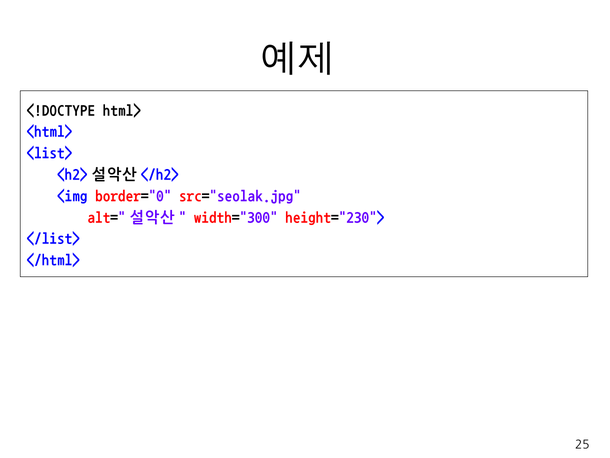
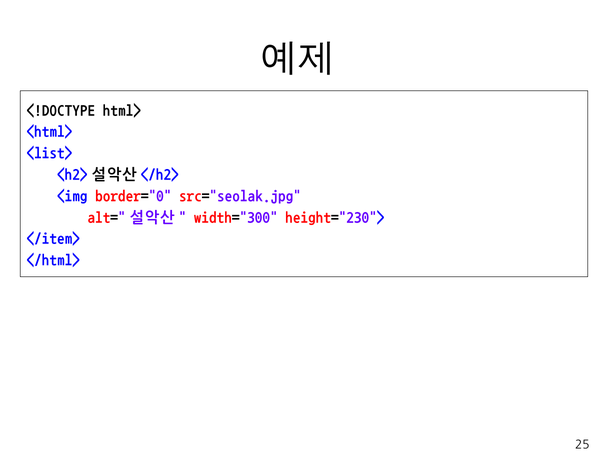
</list>: </list> -> </item> (53, 238)
